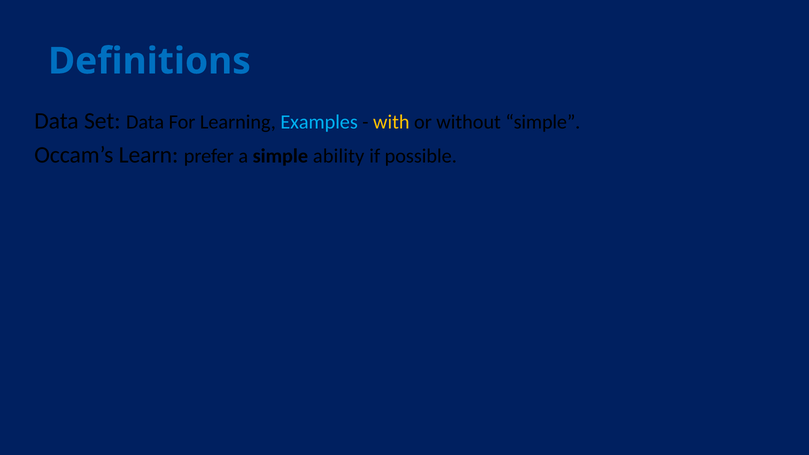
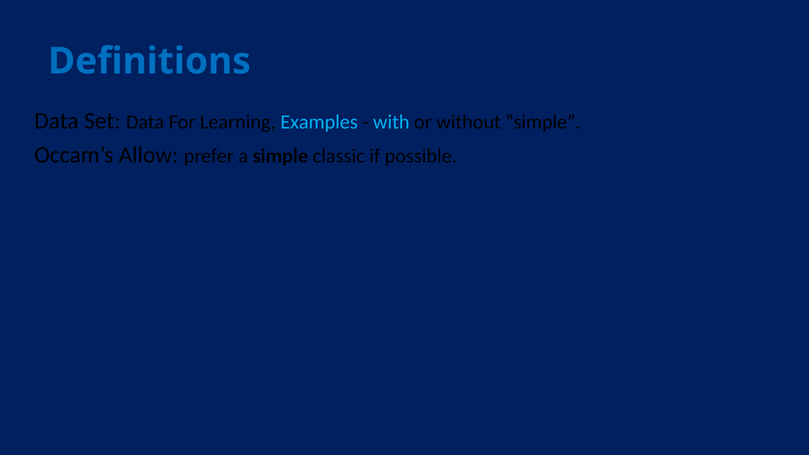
with colour: yellow -> light blue (391, 122)
Learn: Learn -> Allow (149, 155)
ability: ability -> classic (339, 156)
